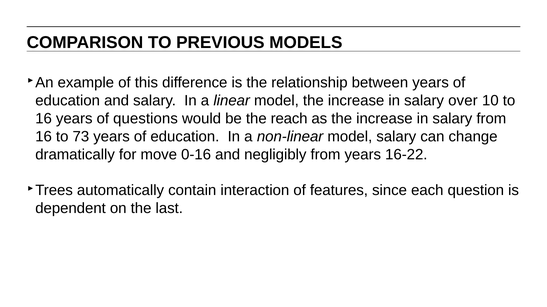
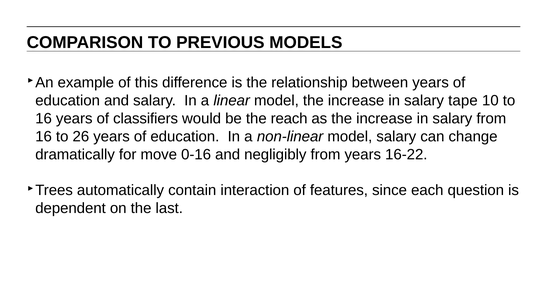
over: over -> tape (463, 101)
questions: questions -> classifiers (146, 119)
73: 73 -> 26 (81, 137)
